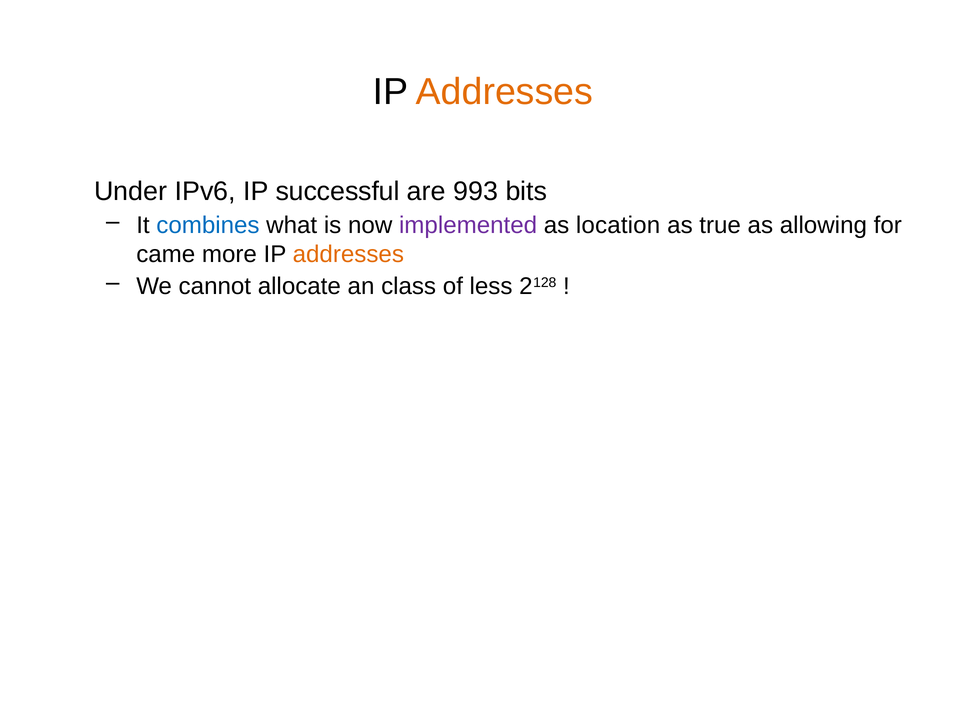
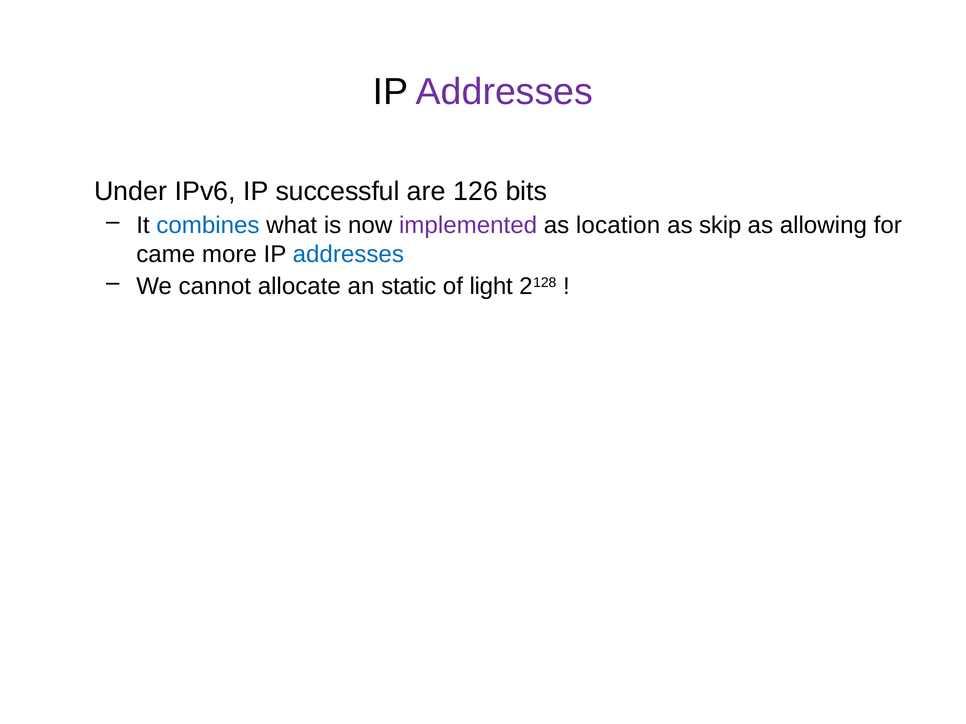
Addresses colour: orange -> purple (504, 92)
993: 993 -> 126 (476, 192)
true: true -> skip (720, 225)
addresses colour: orange -> blue (348, 254)
class: class -> static (409, 287)
less: less -> light (491, 287)
